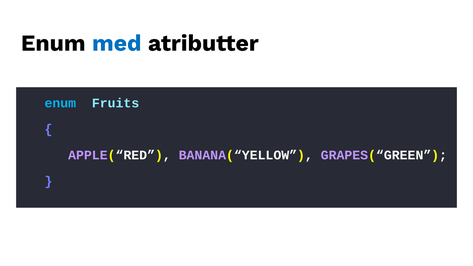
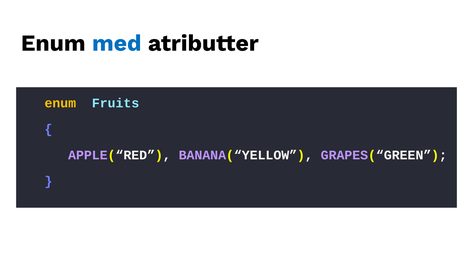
enum colour: light blue -> yellow (60, 103)
